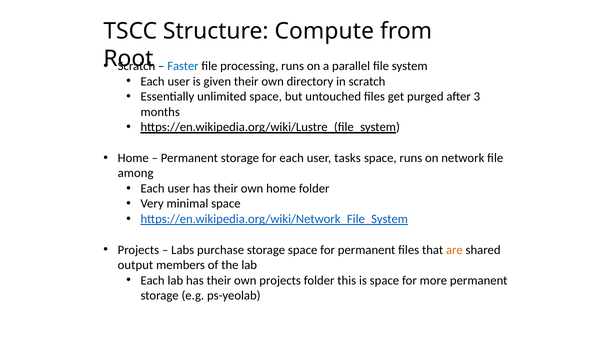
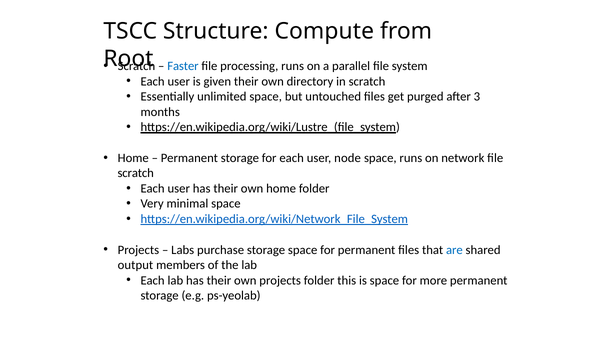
tasks: tasks -> node (348, 158)
among: among -> scratch (136, 173)
are colour: orange -> blue (454, 250)
